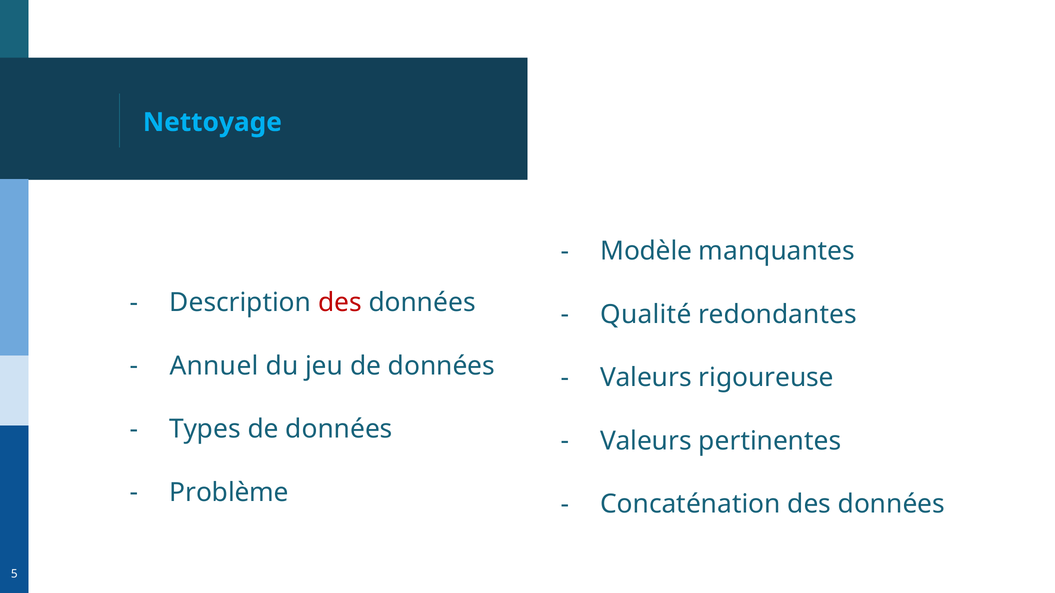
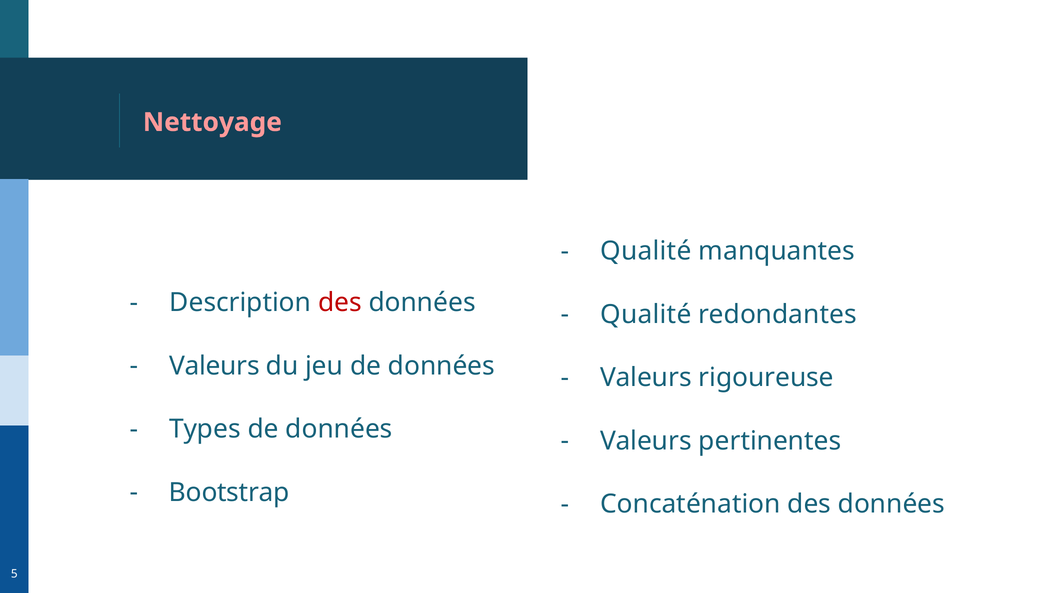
Nettoyage colour: light blue -> pink (212, 122)
Modèle: Modèle -> Qualité (646, 251)
Annuel: Annuel -> Valeurs (214, 366)
Problème: Problème -> Bootstrap (229, 493)
